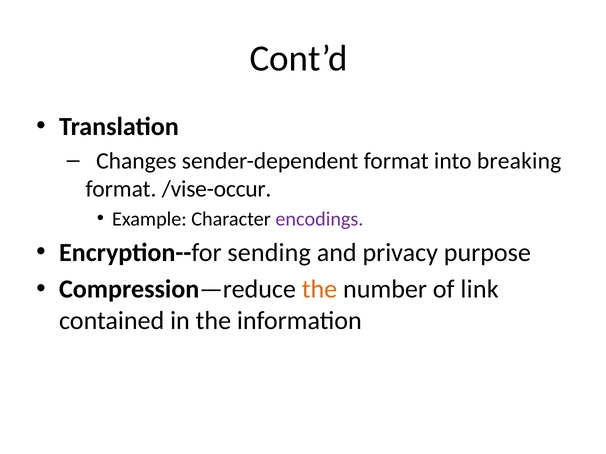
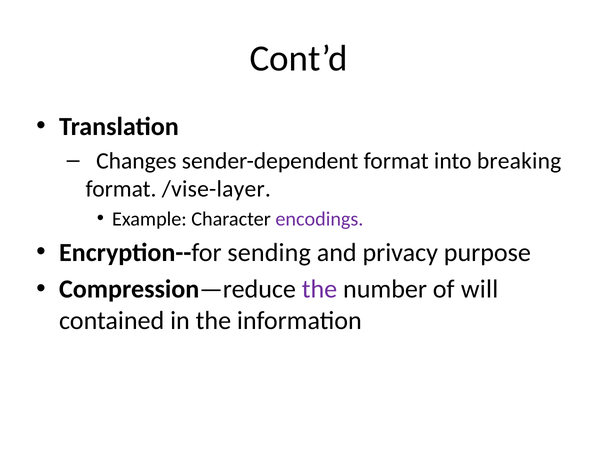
/vise-occur: /vise-occur -> /vise-layer (216, 189)
the colour: orange -> purple (320, 290)
link: link -> will (480, 290)
